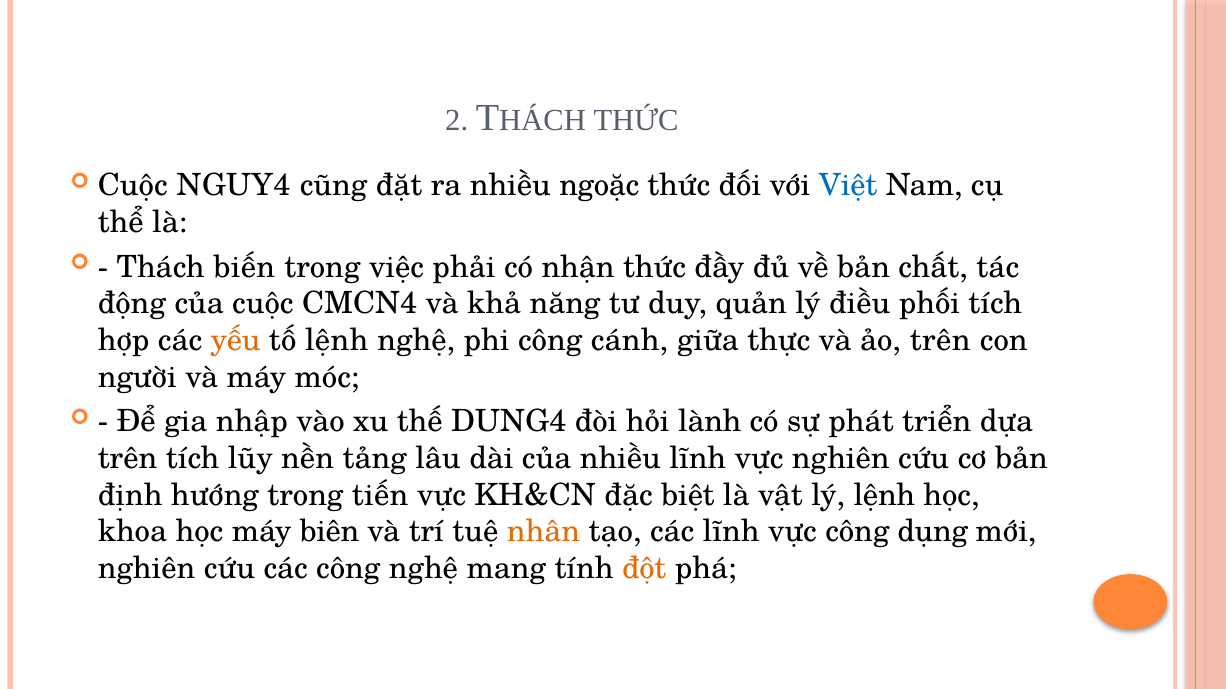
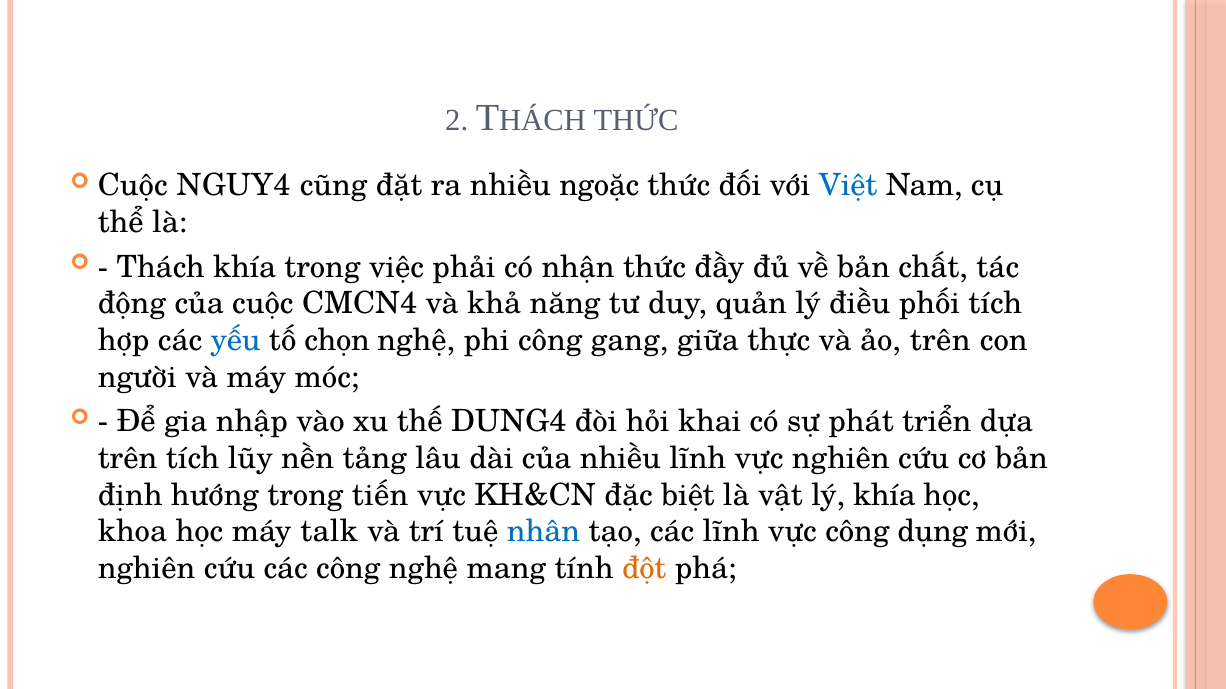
Thách biến: biến -> khía (245, 267)
yếu colour: orange -> blue (236, 341)
tố lệnh: lệnh -> chọn (337, 341)
cánh: cánh -> gang (630, 341)
lành: lành -> khai (710, 422)
lý lệnh: lệnh -> khía (884, 496)
biên: biên -> talk (329, 532)
nhân colour: orange -> blue (544, 532)
